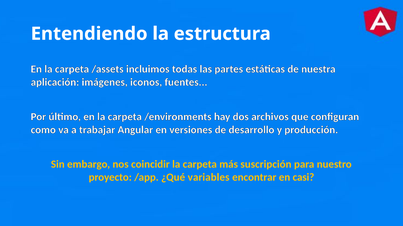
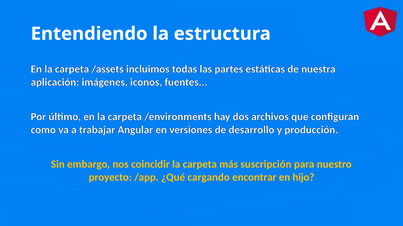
variables: variables -> cargando (209, 178)
casi: casi -> hijo (303, 178)
